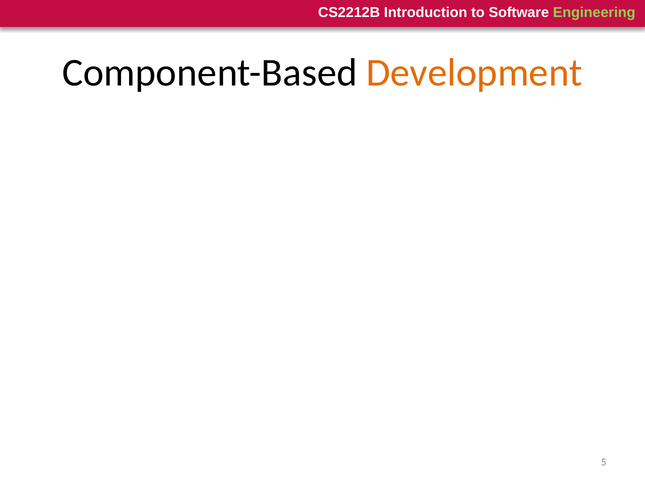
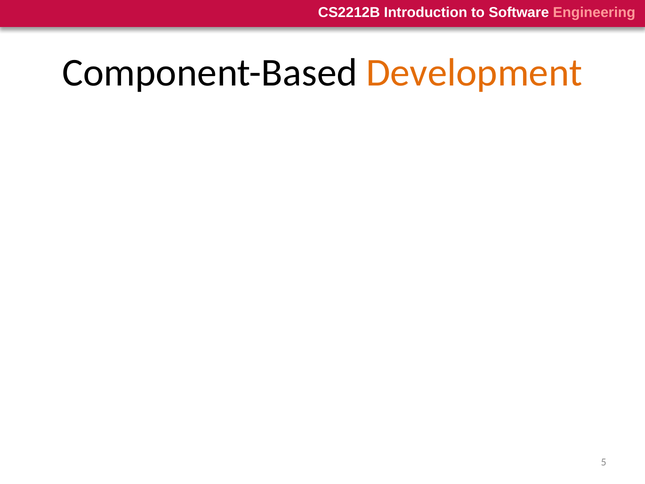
Engineering colour: light green -> pink (594, 13)
